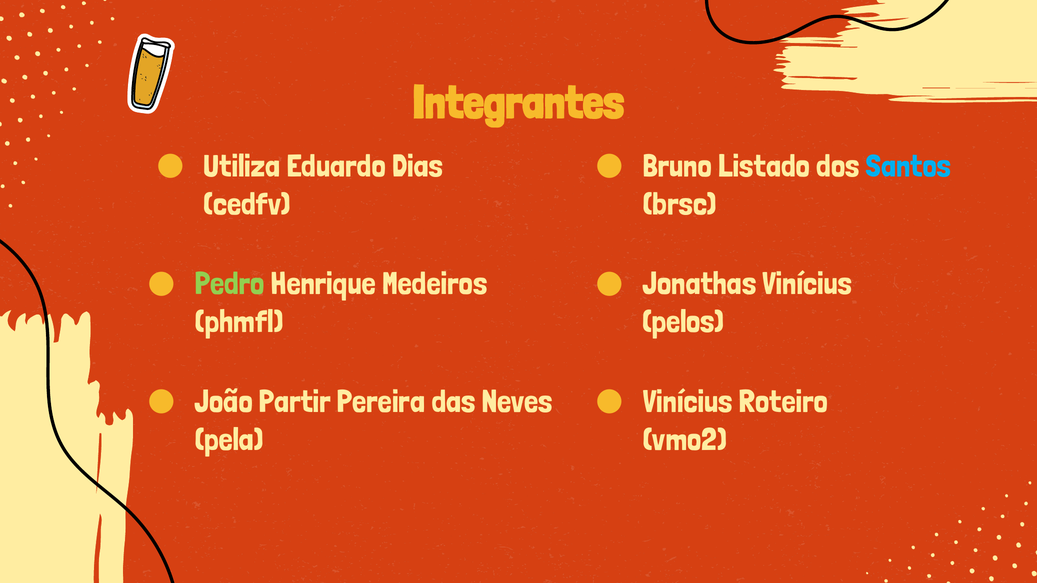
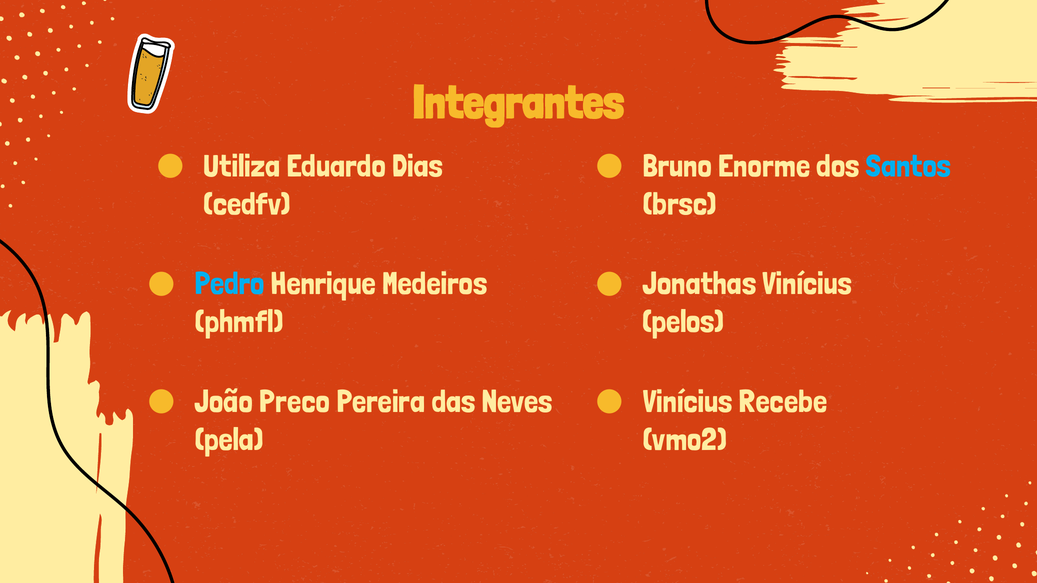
Listado: Listado -> Enorme (764, 166)
Pedro colour: light green -> light blue (230, 284)
Partir: Partir -> Preco (295, 402)
Roteiro: Roteiro -> Recebe (783, 402)
